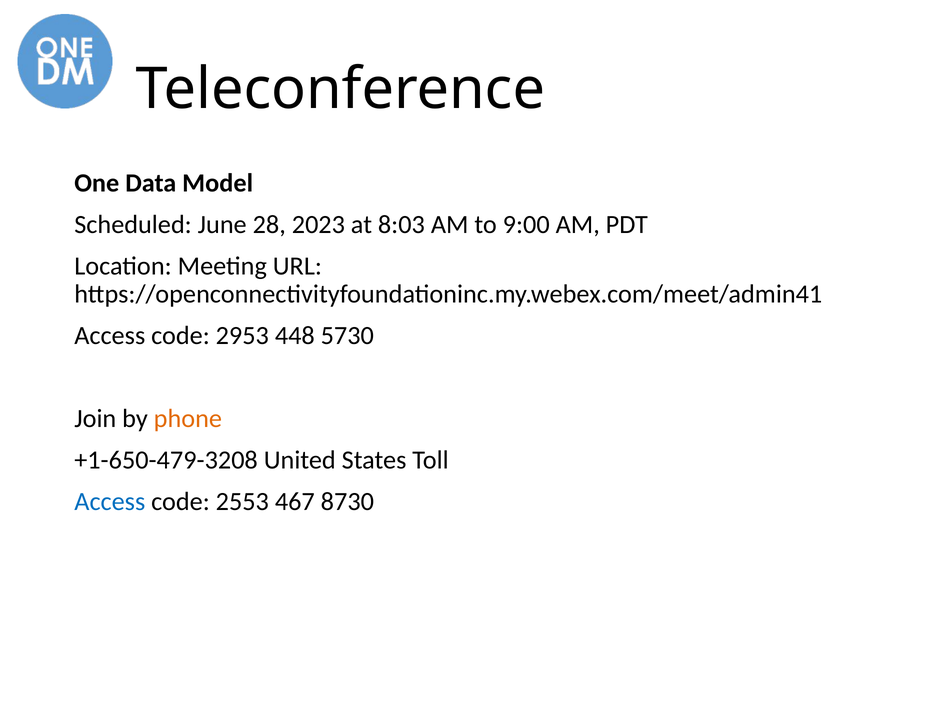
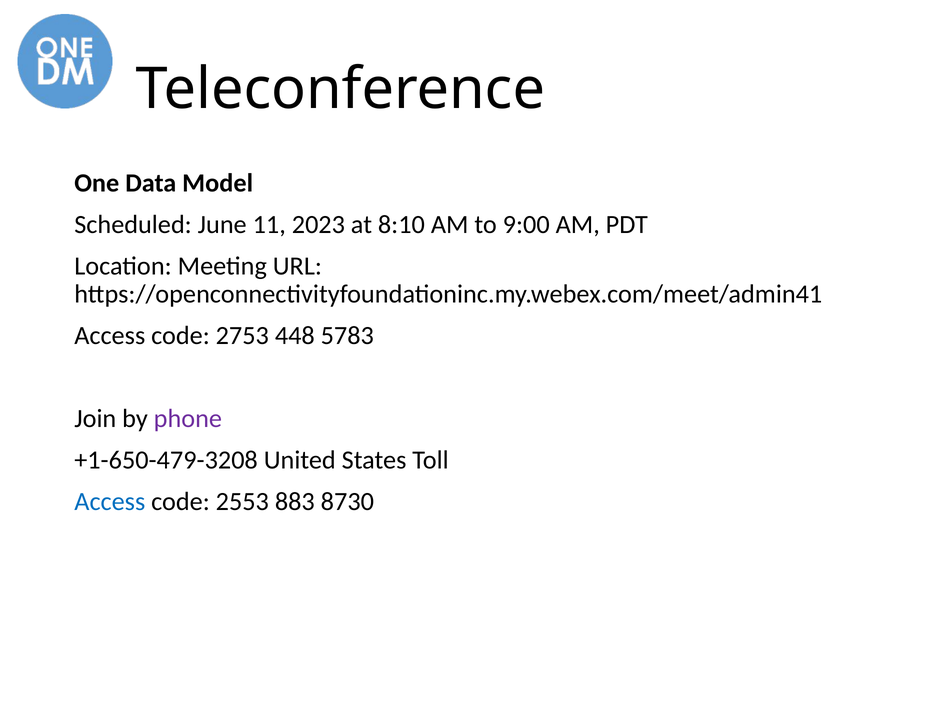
28: 28 -> 11 (269, 224)
8:03: 8:03 -> 8:10 (401, 224)
2953: 2953 -> 2753 (242, 336)
5730: 5730 -> 5783 (347, 336)
phone colour: orange -> purple (188, 419)
467: 467 -> 883 (295, 501)
